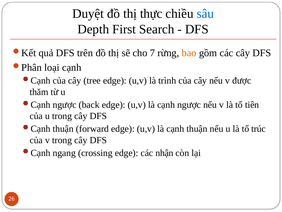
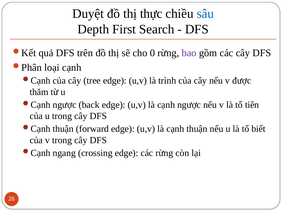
7: 7 -> 0 (152, 53)
bao colour: orange -> purple (189, 53)
trúc: trúc -> biết (258, 129)
các nhận: nhận -> rừng (164, 153)
